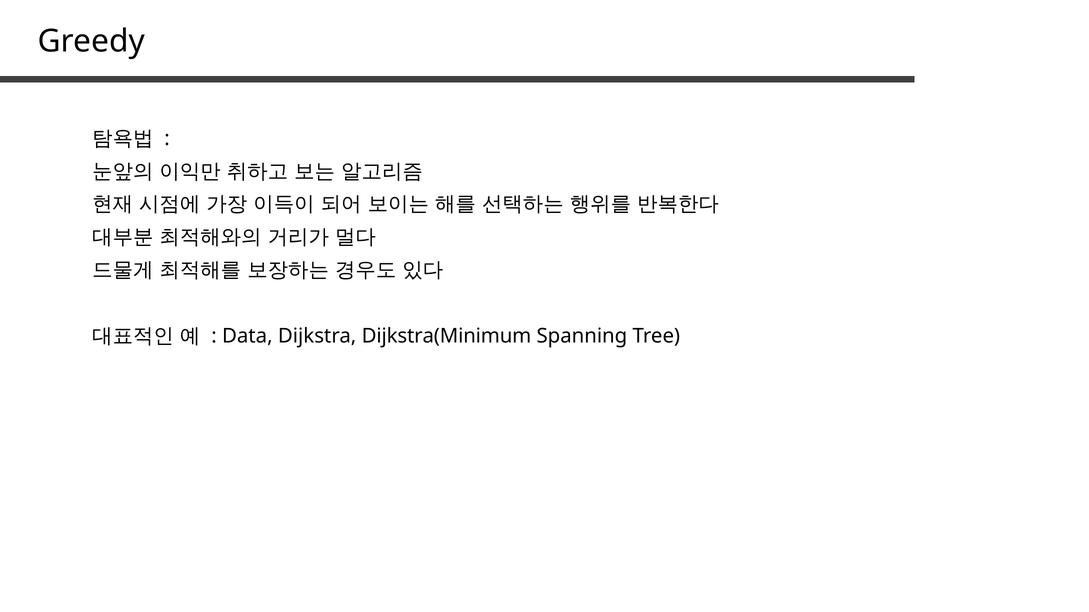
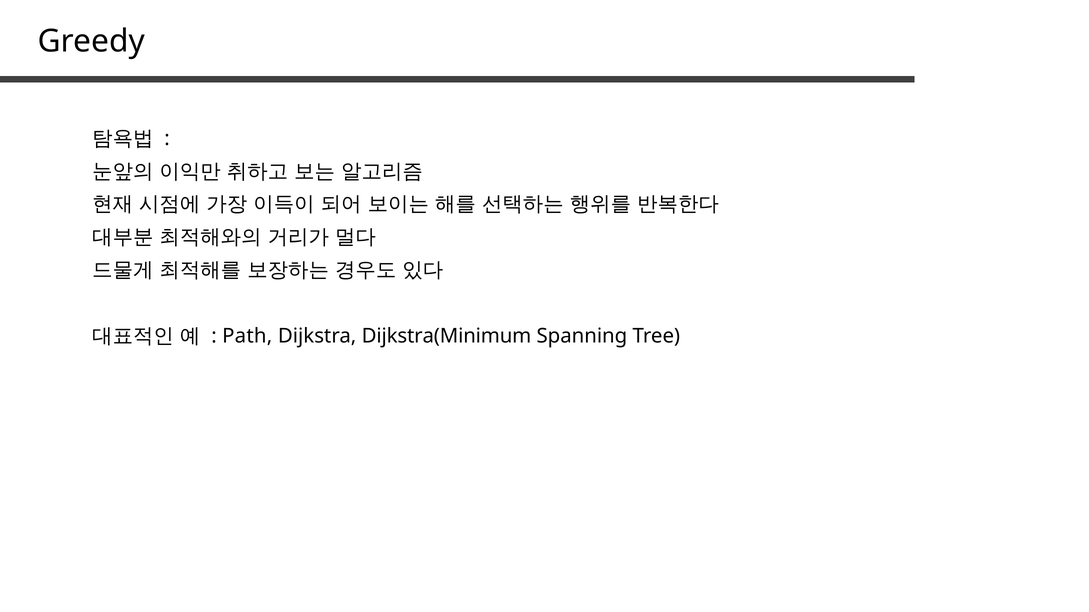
Data: Data -> Path (247, 336)
